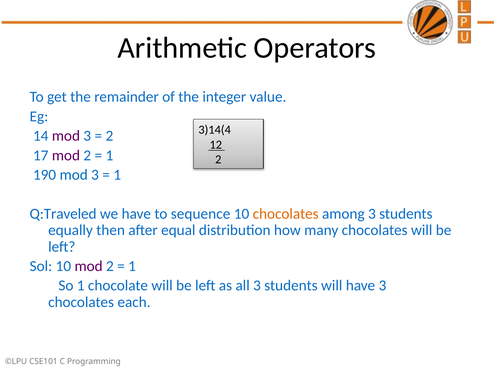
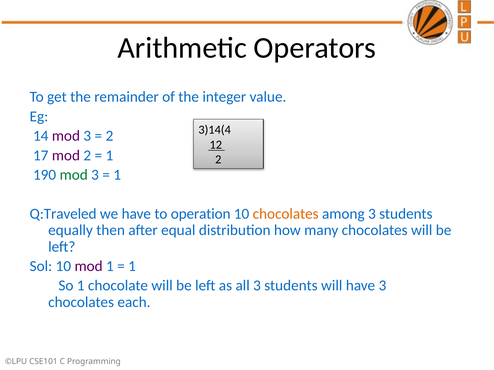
mod colour: blue -> green (74, 175)
sequence: sequence -> operation (201, 214)
10 mod 2: 2 -> 1 (110, 267)
